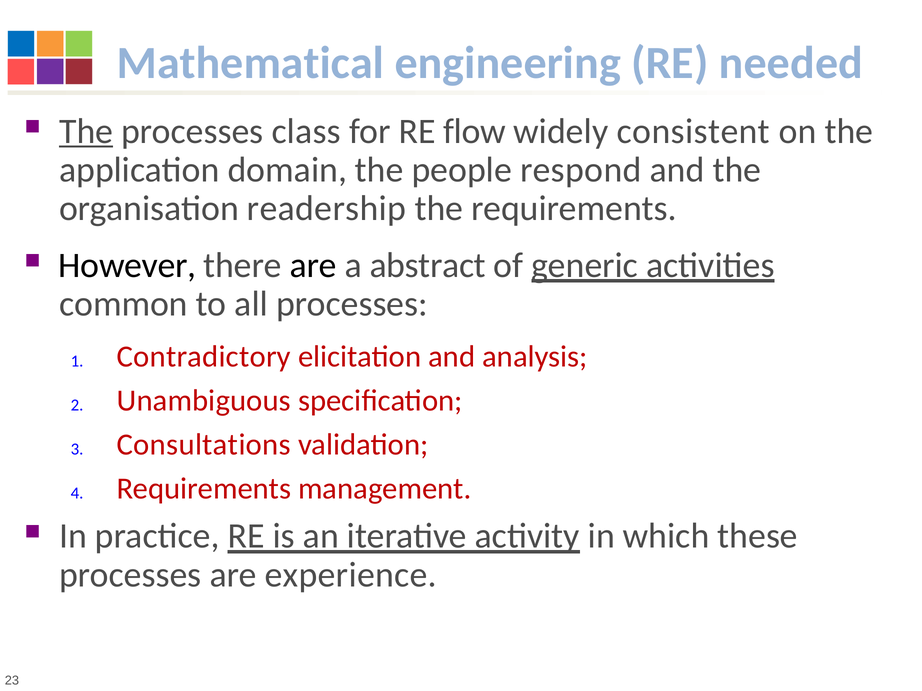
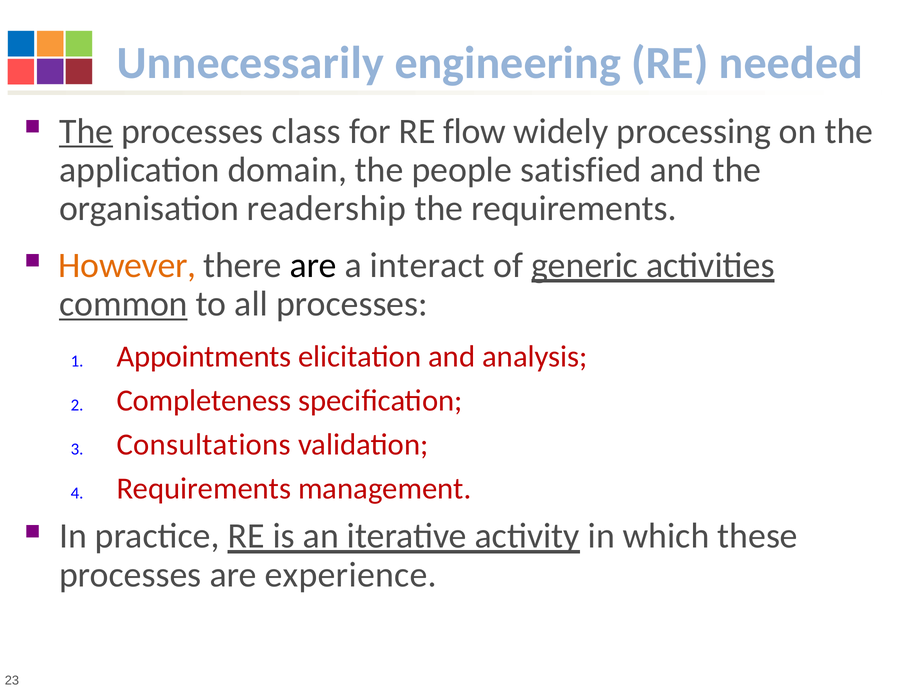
Mathematical: Mathematical -> Unnecessarily (250, 63)
consistent: consistent -> processing (694, 131)
respond: respond -> satisfied (581, 170)
However colour: black -> orange (127, 265)
abstract: abstract -> interact (427, 265)
common underline: none -> present (123, 304)
Contradictory: Contradictory -> Appointments (204, 357)
Unambiguous: Unambiguous -> Completeness (204, 401)
